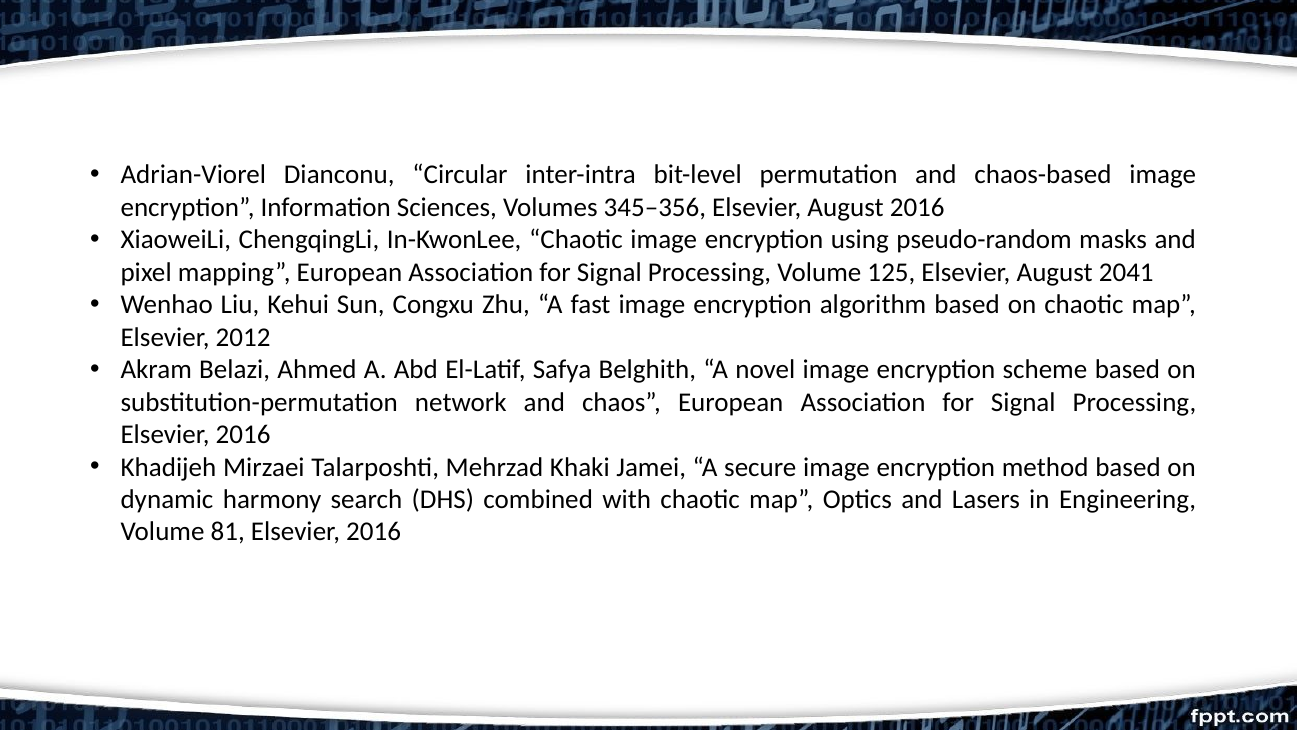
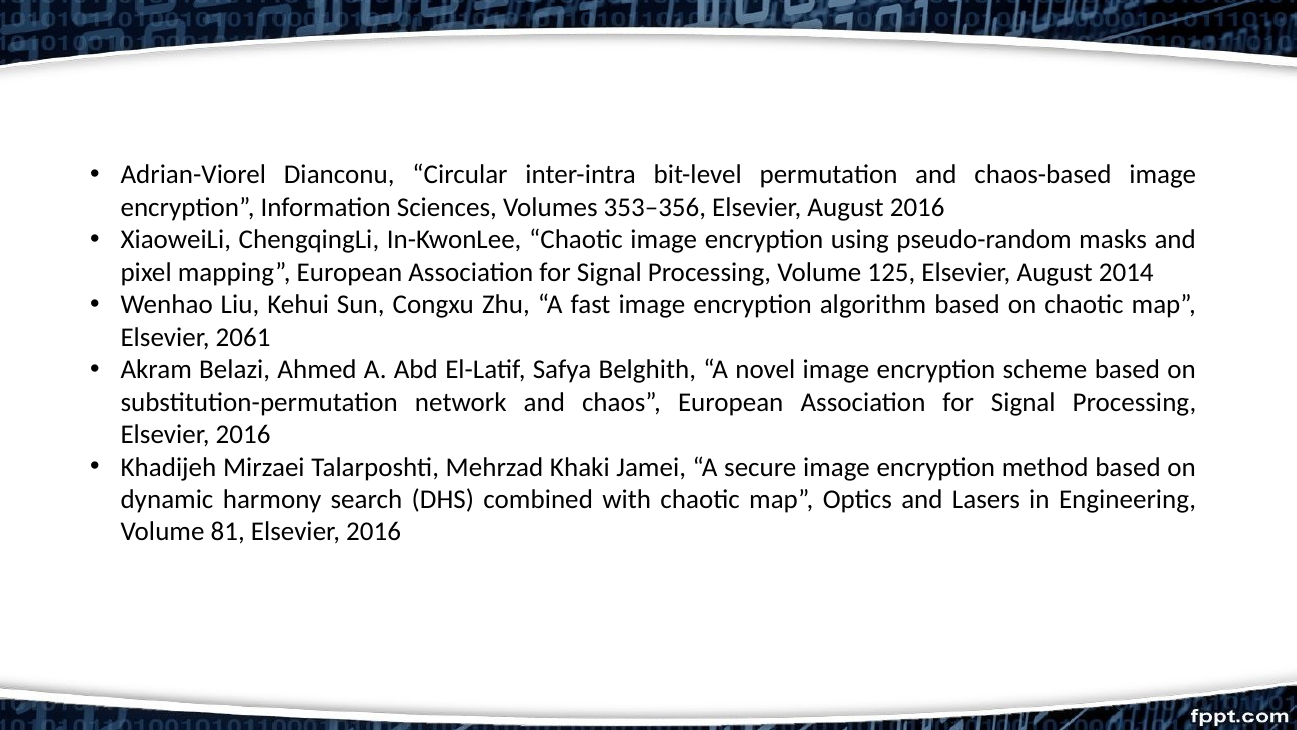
345–356: 345–356 -> 353–356 (655, 207)
2041: 2041 -> 2014 (1126, 272)
2012: 2012 -> 2061 (243, 337)
